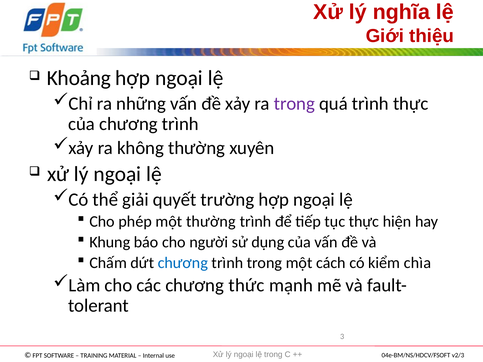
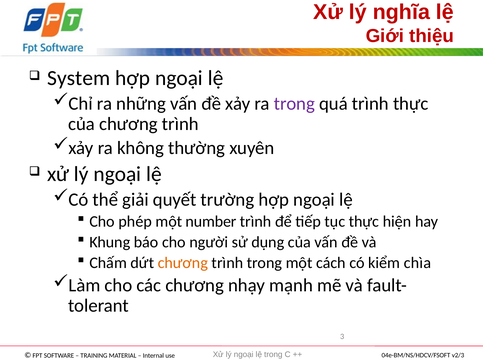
Khoảng: Khoảng -> System (79, 78)
một thường: thường -> number (211, 222)
chương colour: blue -> orange (183, 263)
thức: thức -> nhạy (247, 286)
